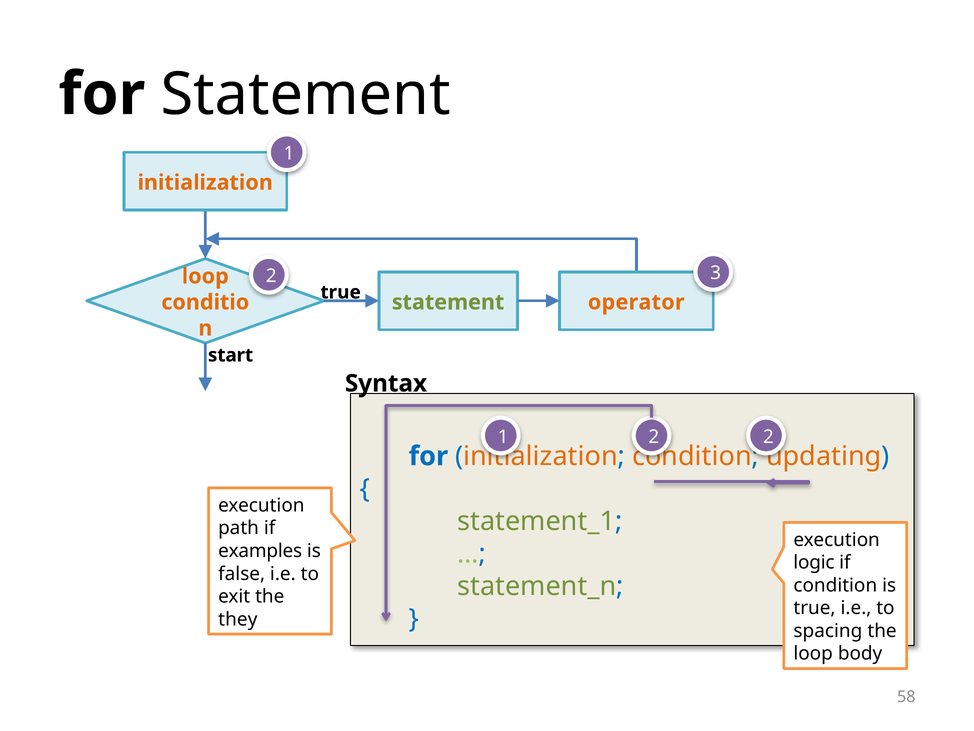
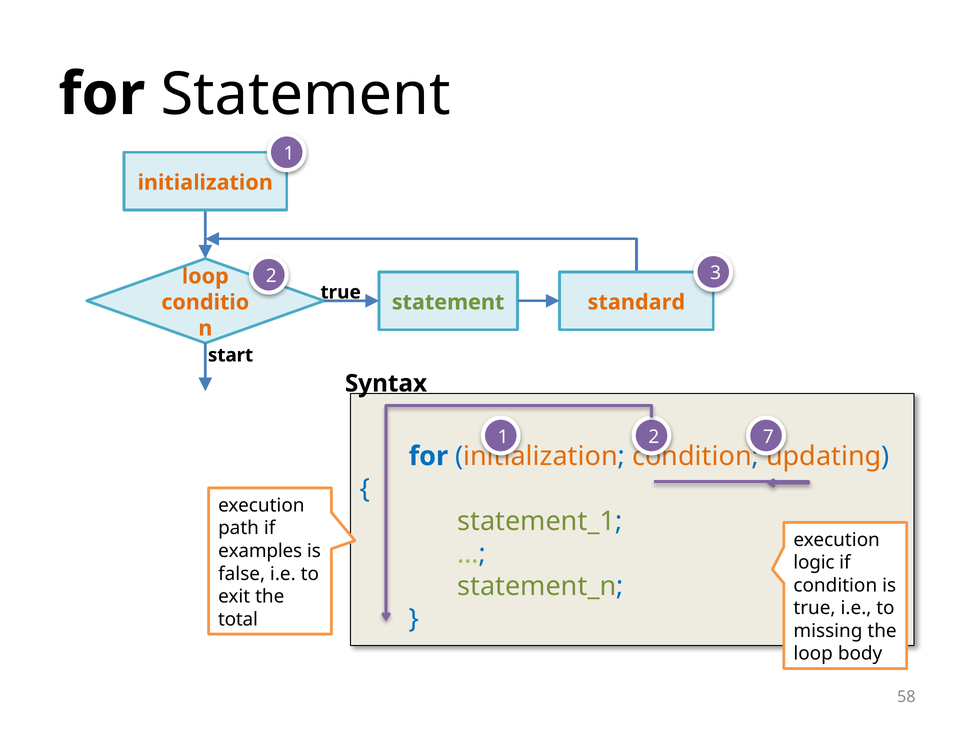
operator: operator -> standard (636, 302)
2: 2 -> 7 (768, 436)
they: they -> total (238, 619)
spacing: spacing -> missing (828, 630)
